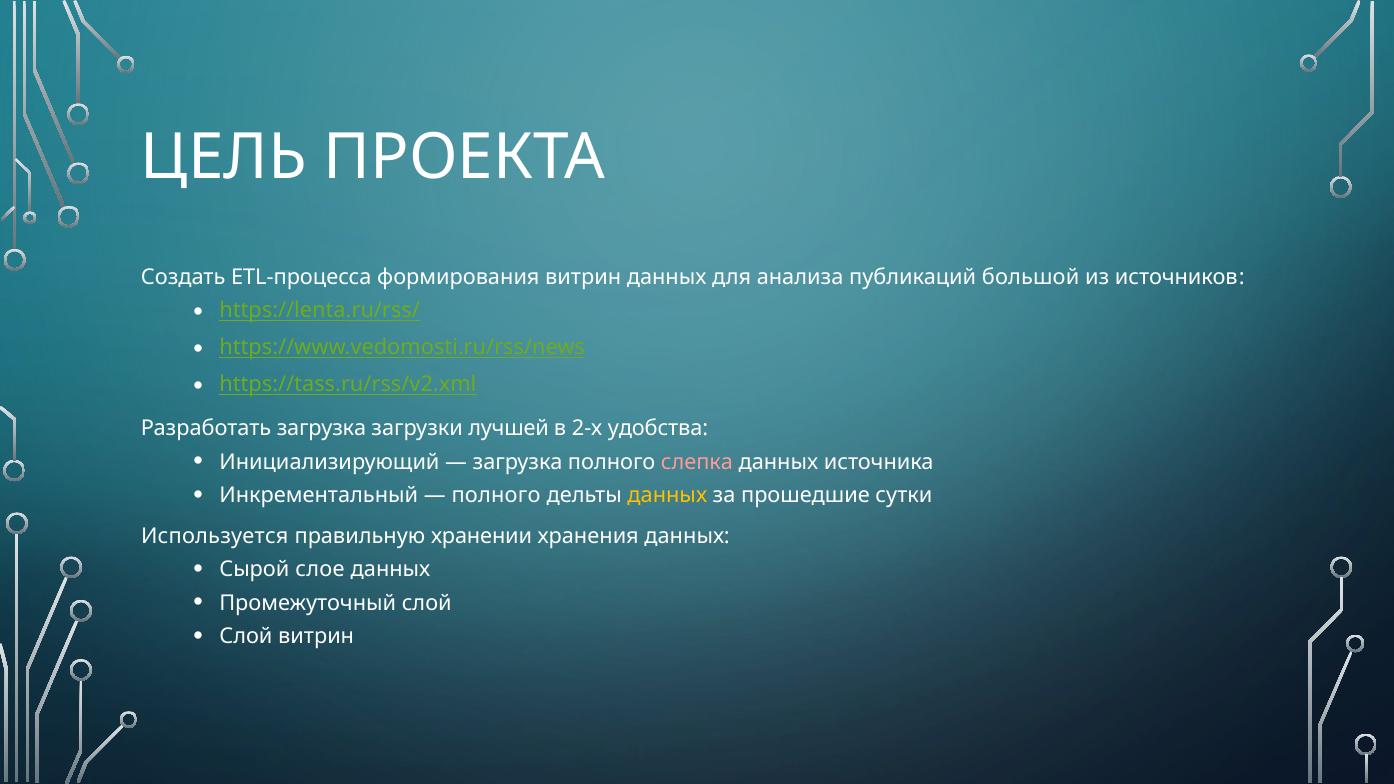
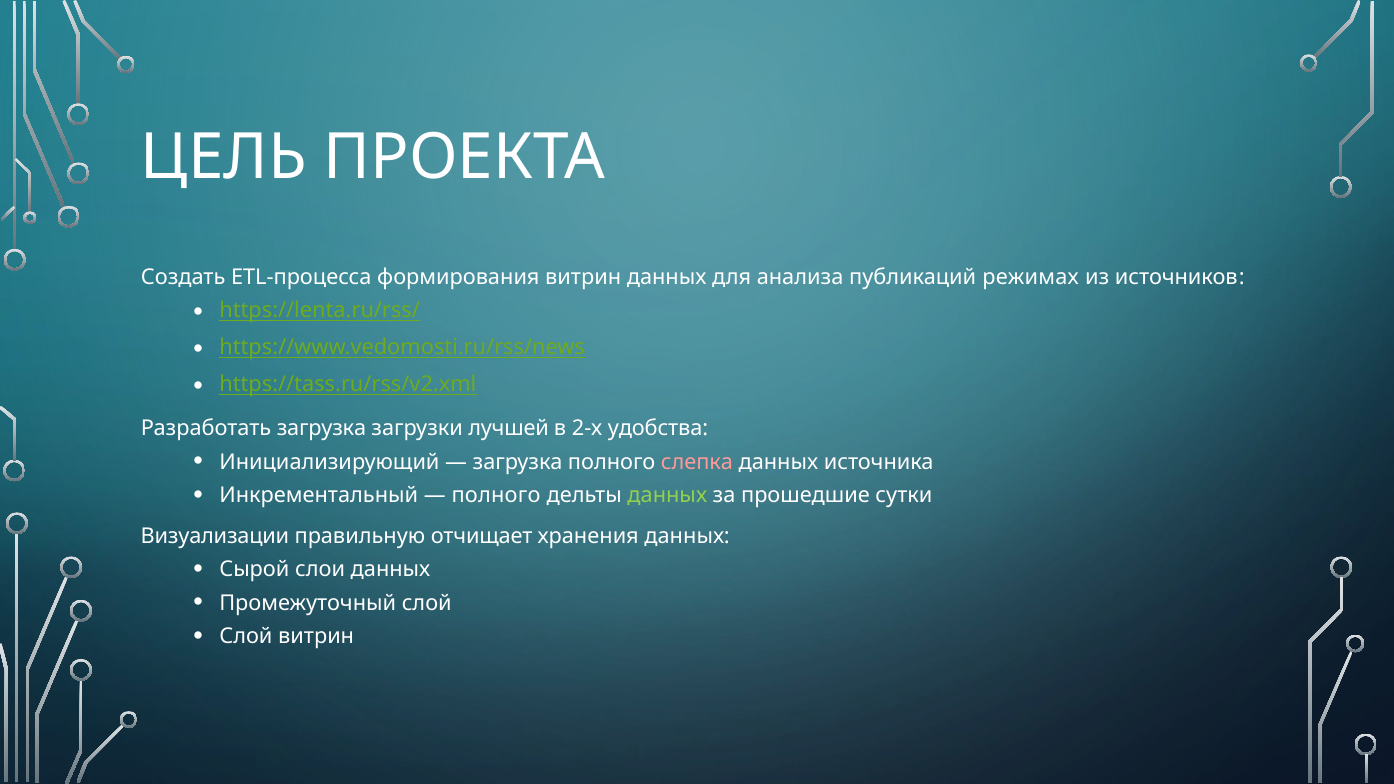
большой: большой -> режимах (1031, 277)
данных colour: yellow -> light green (667, 496)
Используется: Используется -> Визуализации (215, 536)
хранении: хранении -> отчищает (482, 536)
слое: слое -> слои (320, 570)
